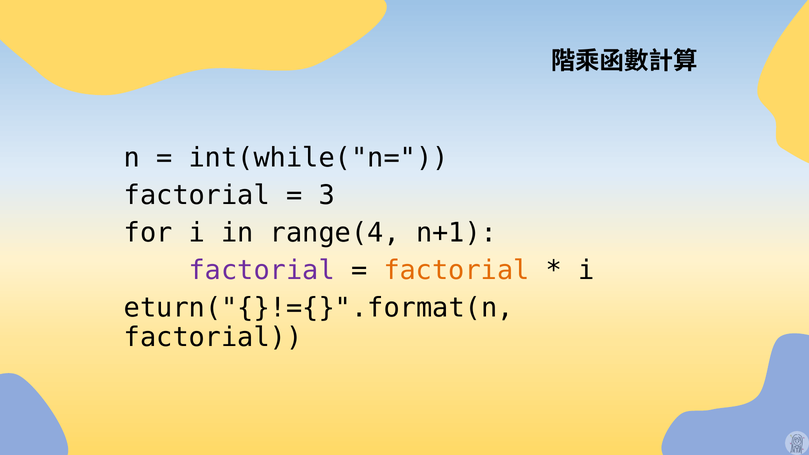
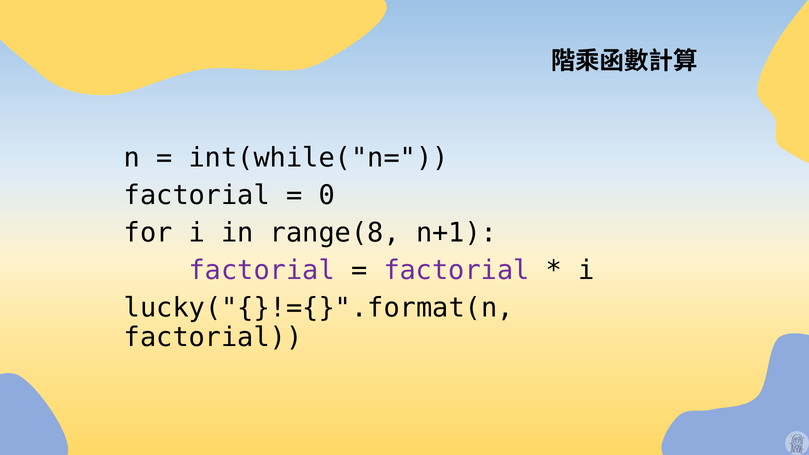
3: 3 -> 0 (327, 195)
range(4: range(4 -> range(8 (335, 233)
factorial colour: orange -> purple (457, 270)
eturn("{}!={}".format(n: eturn("{}!={}".format(n -> lucky("{}!={}".format(n (319, 308)
